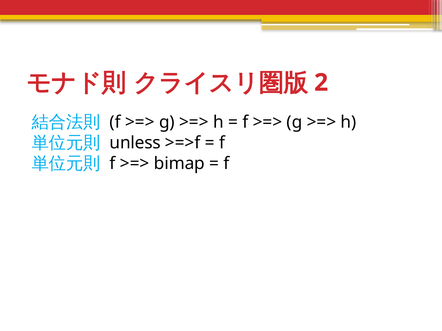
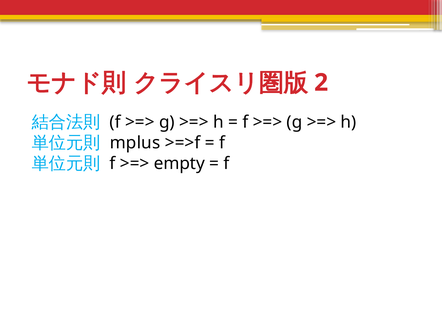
unless: unless -> mplus (135, 143)
bimap: bimap -> empty (179, 164)
